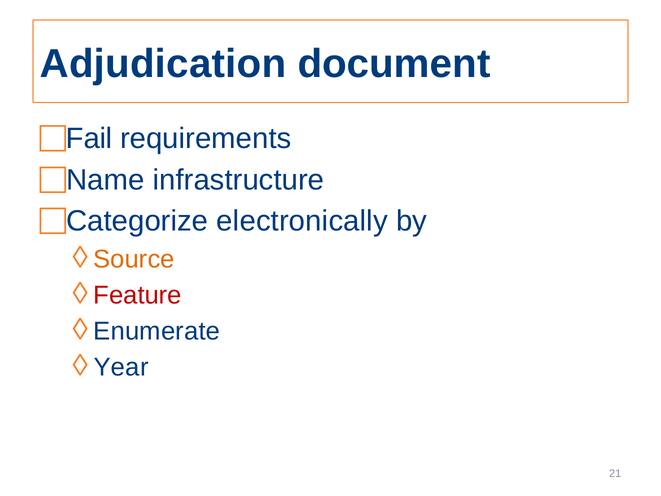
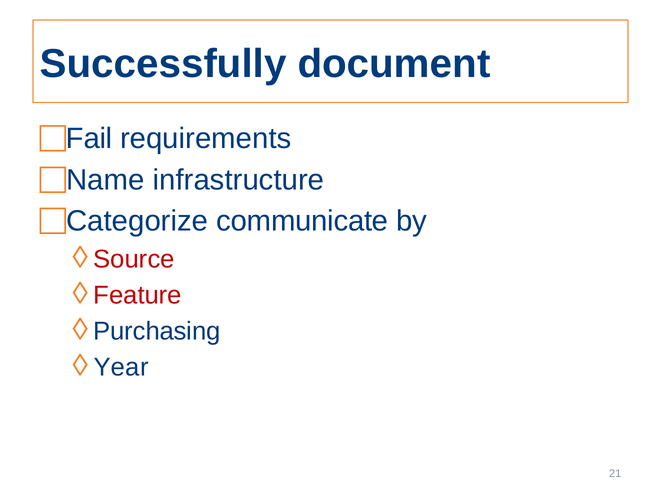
Adjudication: Adjudication -> Successfully (163, 64)
electronically: electronically -> communicate (302, 221)
Source colour: orange -> red (134, 259)
Enumerate: Enumerate -> Purchasing (157, 331)
